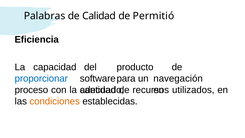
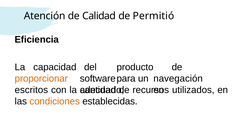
Palabras: Palabras -> Atención (45, 16)
proporcionar colour: blue -> orange (41, 78)
proceso: proceso -> escritos (31, 90)
